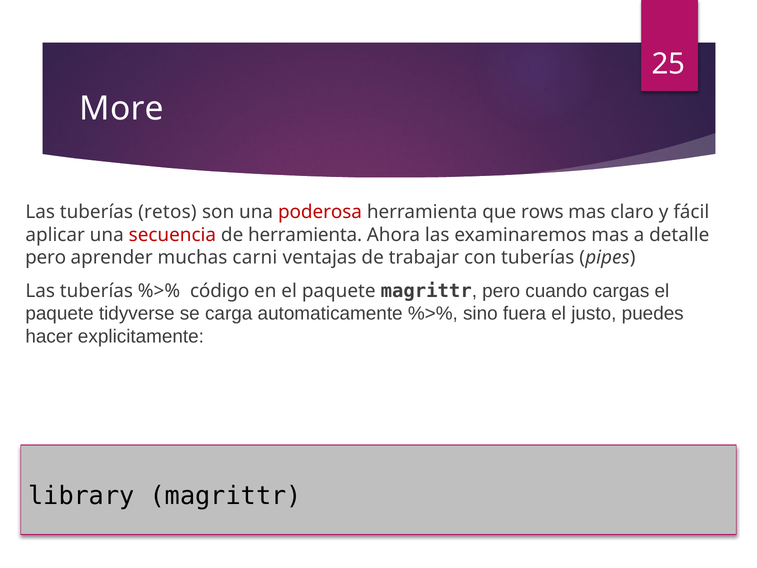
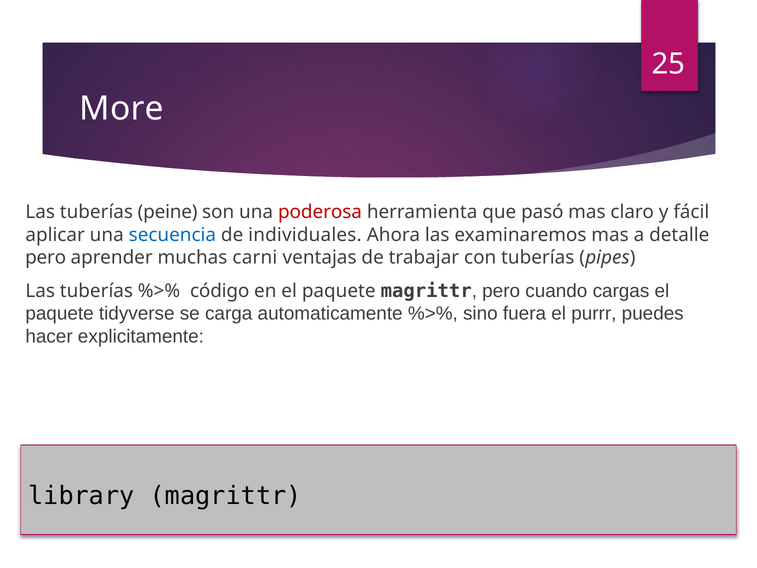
retos: retos -> peine (168, 212)
rows: rows -> pasó (542, 212)
secuencia colour: red -> blue (172, 235)
de herramienta: herramienta -> individuales (305, 235)
justo: justo -> purrr (594, 313)
